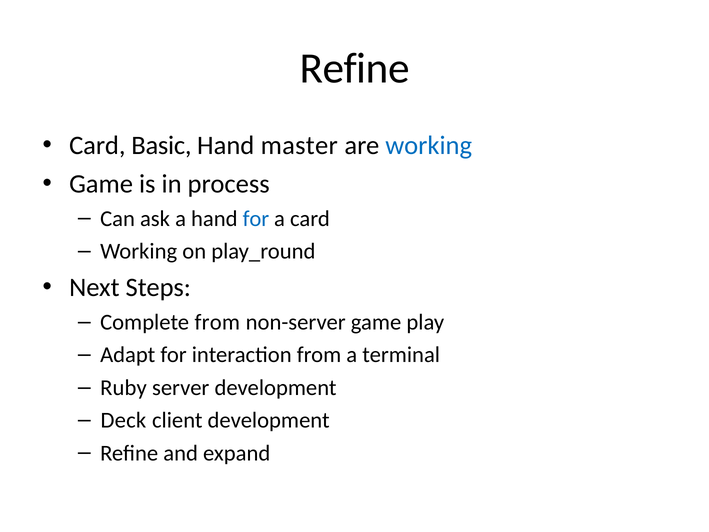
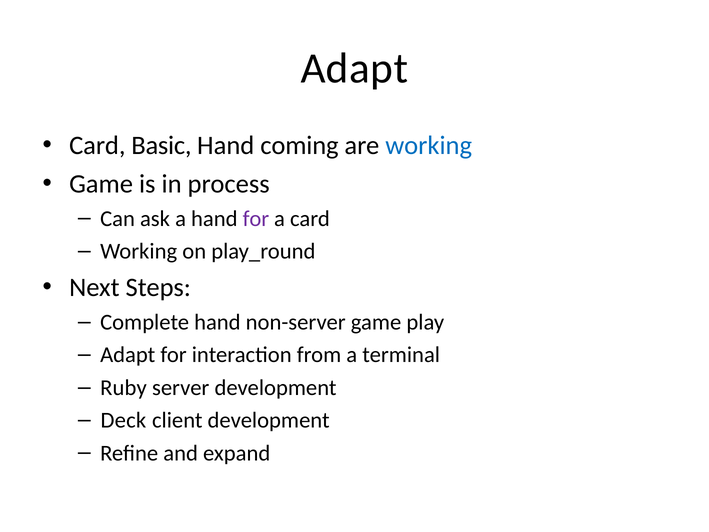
Refine: Refine -> Adapt (354, 69)
master: master -> coming (299, 145)
for colour: blue -> purple (256, 218)
Complete from: from -> hand (217, 322)
